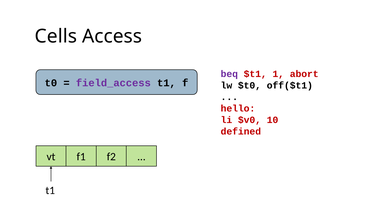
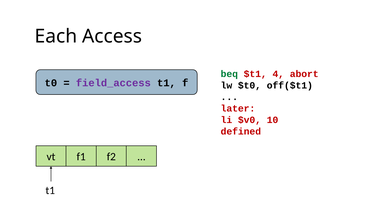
Cells: Cells -> Each (56, 36)
beq colour: purple -> green (229, 74)
1: 1 -> 4 (278, 74)
hello: hello -> later (238, 108)
